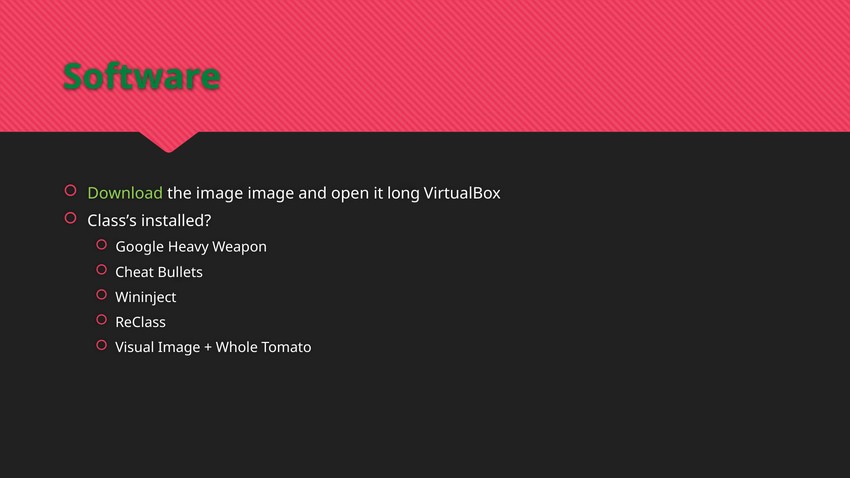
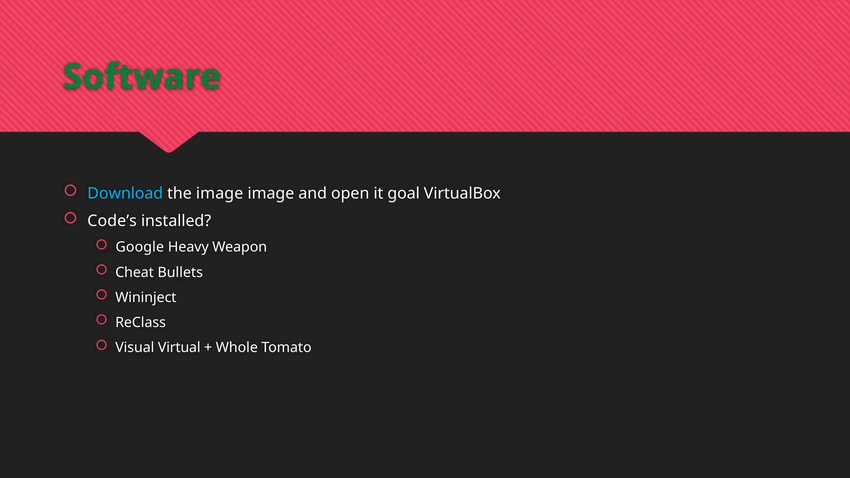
Download colour: light green -> light blue (125, 194)
long: long -> goal (404, 194)
Class’s: Class’s -> Code’s (112, 221)
Visual Image: Image -> Virtual (179, 348)
